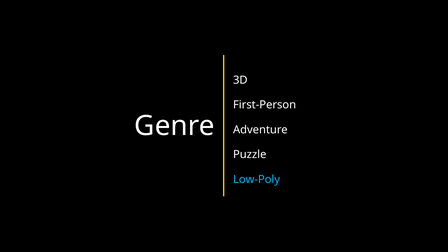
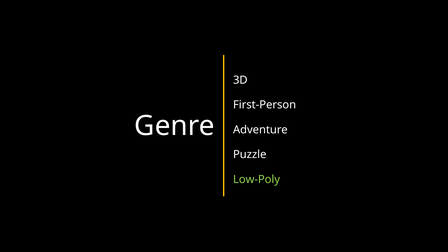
Low-Poly colour: light blue -> light green (257, 179)
